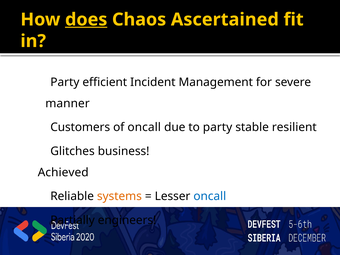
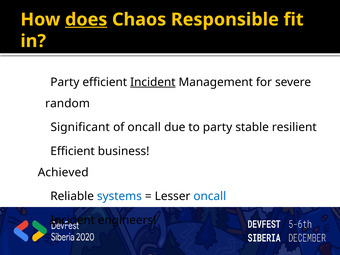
Ascertained: Ascertained -> Responsible (225, 20)
Incident underline: none -> present (153, 82)
manner: manner -> random (68, 103)
Customers: Customers -> Significant (80, 127)
Glitches: Glitches -> Efficient (73, 151)
systems colour: orange -> blue (119, 196)
Partially: Partially -> Incident (73, 220)
